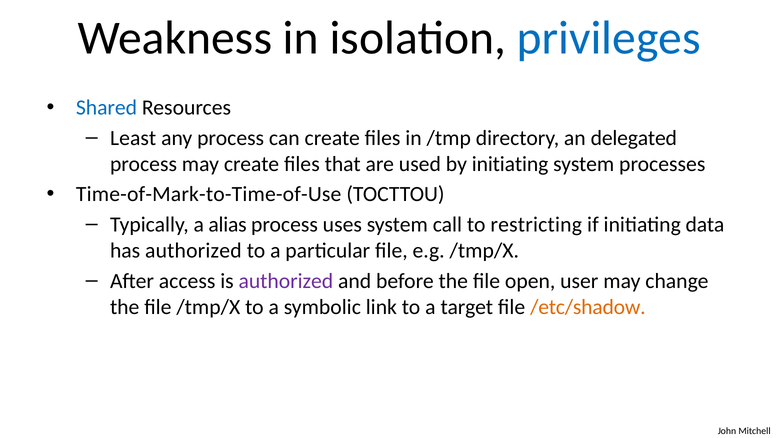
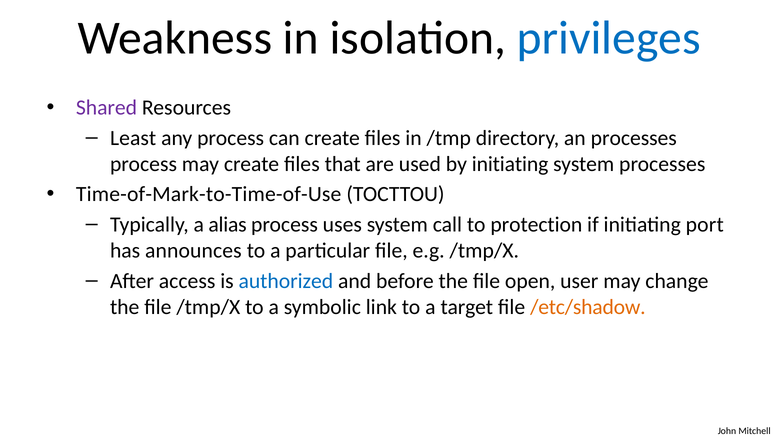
Shared colour: blue -> purple (107, 108)
an delegated: delegated -> processes (634, 138)
restricting: restricting -> protection (536, 225)
data: data -> port (705, 225)
has authorized: authorized -> announces (193, 251)
authorized colour: purple -> blue (286, 281)
